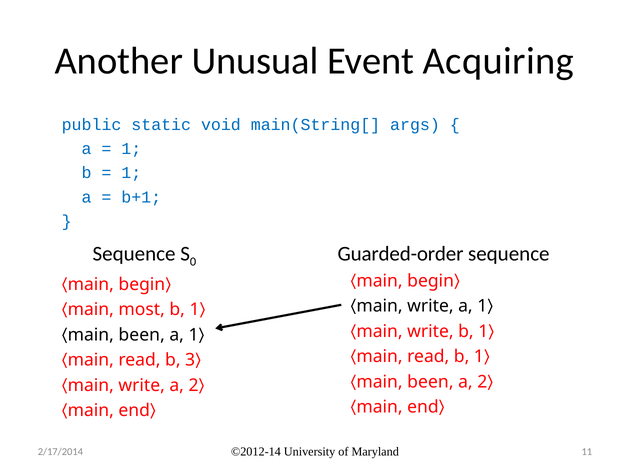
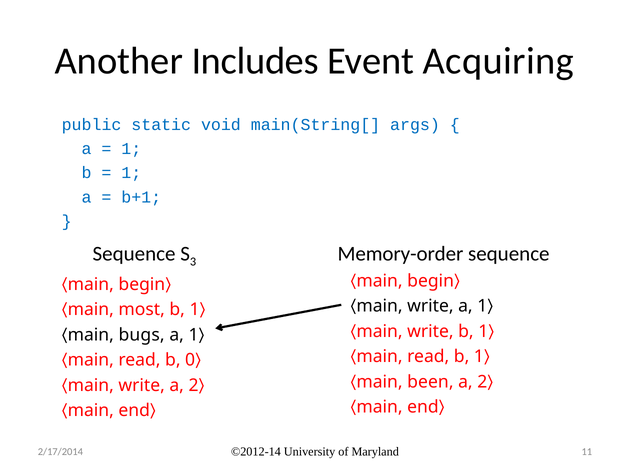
Unusual: Unusual -> Includes (255, 61)
0: 0 -> 3 (193, 262)
Guarded-order: Guarded-order -> Memory-order (400, 253)
been: been -> bugs (142, 334)
3: 3 -> 0 (190, 360)
